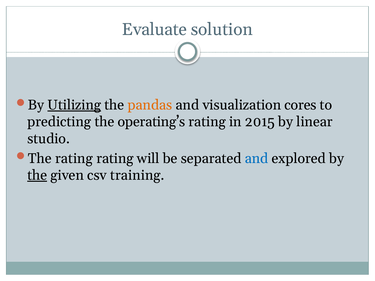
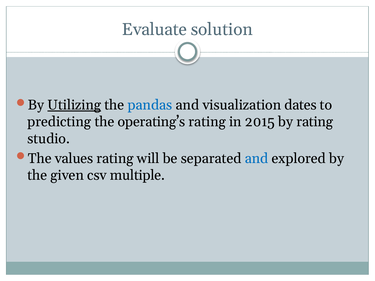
pandas colour: orange -> blue (150, 105)
cores: cores -> dates (300, 105)
by linear: linear -> rating (315, 122)
The rating: rating -> values (74, 159)
the underline: present -> none (37, 175)
training: training -> multiple (137, 175)
